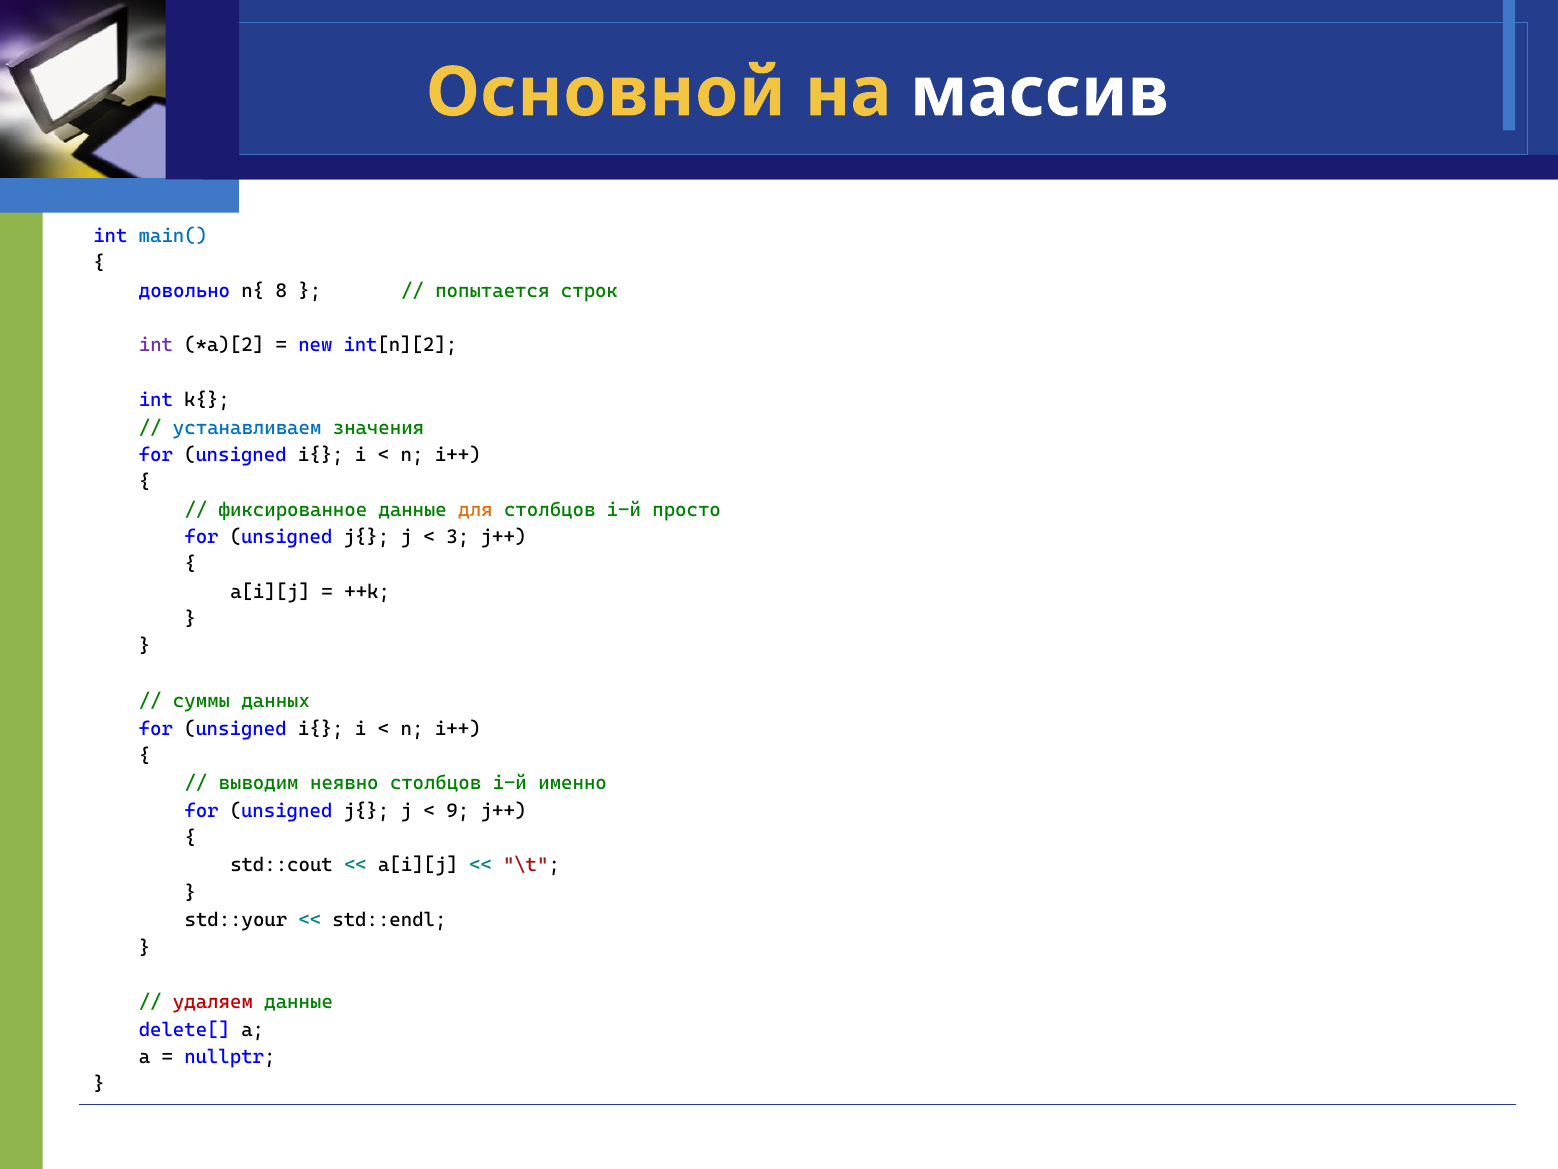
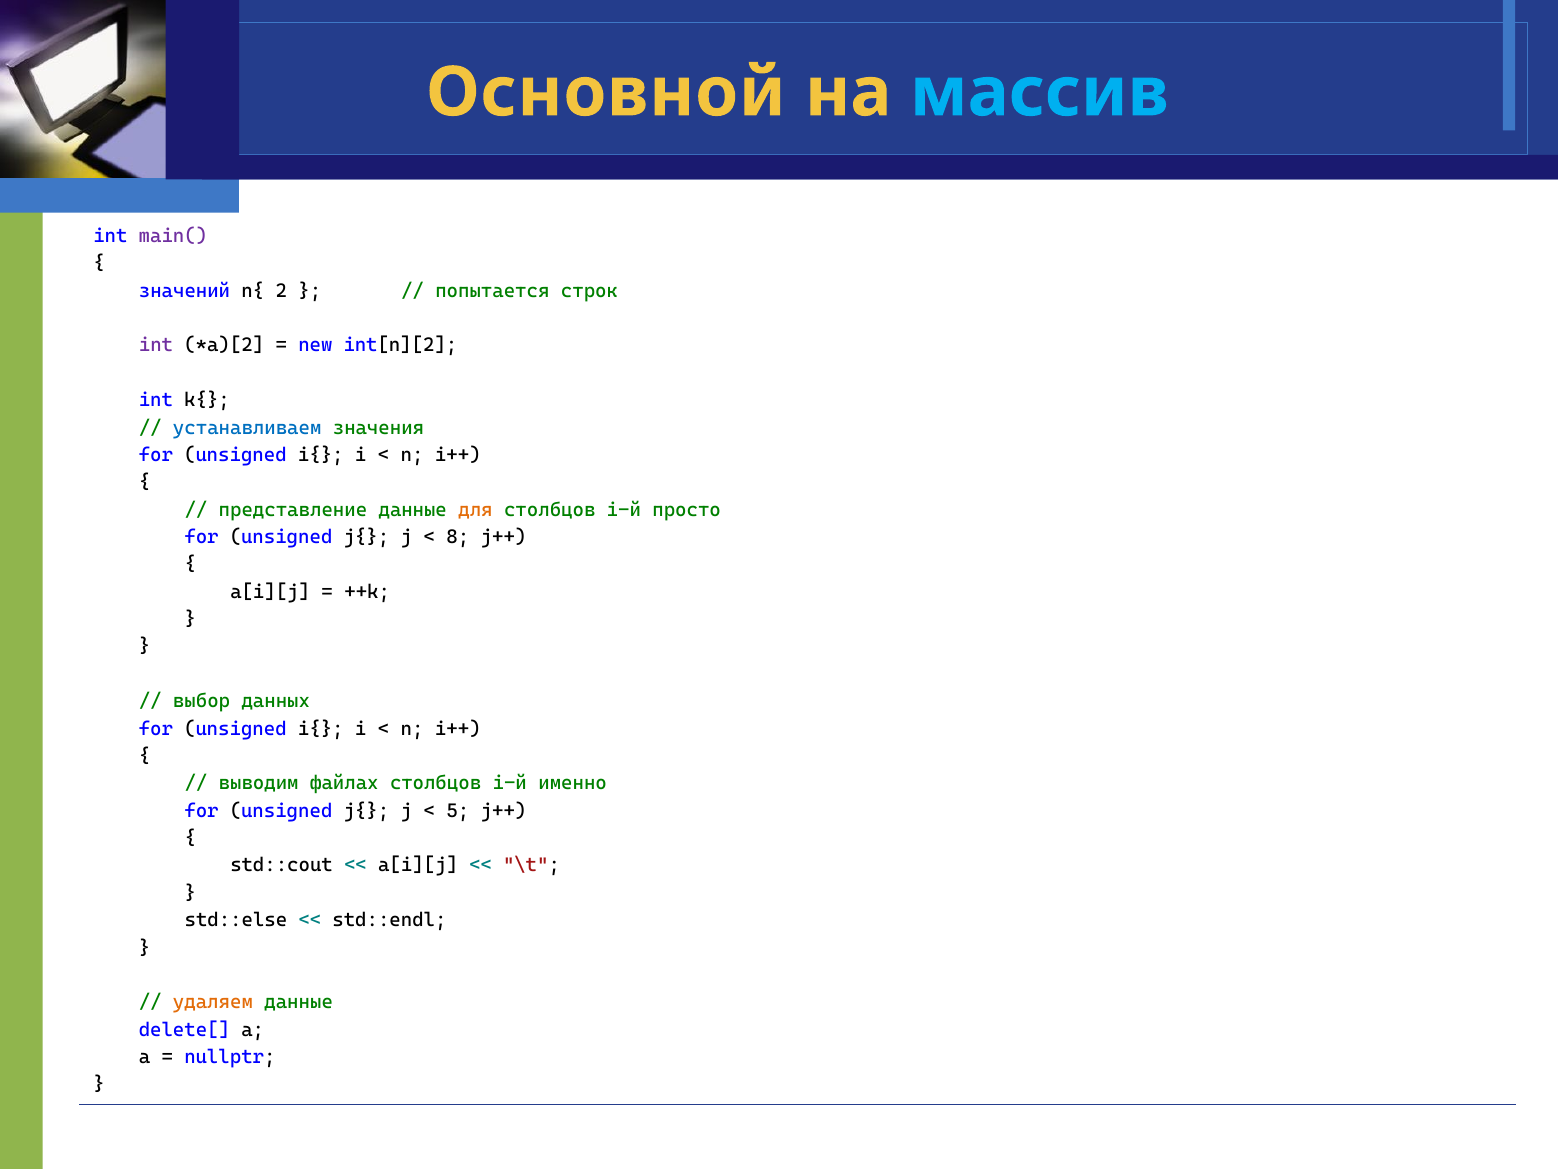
массив colour: white -> light blue (1039, 93)
main( colour: blue -> purple (173, 236)
довольно: довольно -> значений (185, 291)
8: 8 -> 2 (281, 291)
фиксированное: фиксированное -> представление (293, 509)
3: 3 -> 8 (458, 537)
суммы: суммы -> выбор (202, 701)
неявно: неявно -> файлах (344, 783)
9: 9 -> 5 (458, 810)
std::your: std::your -> std::else (236, 920)
удаляем colour: red -> orange (213, 1002)
